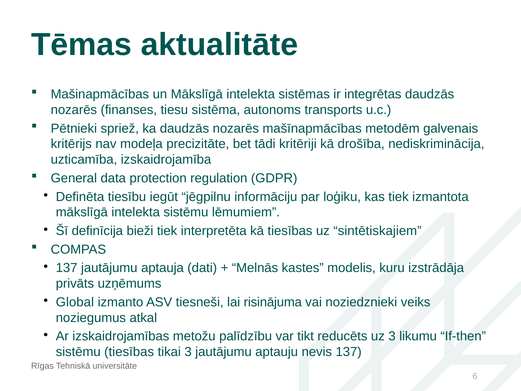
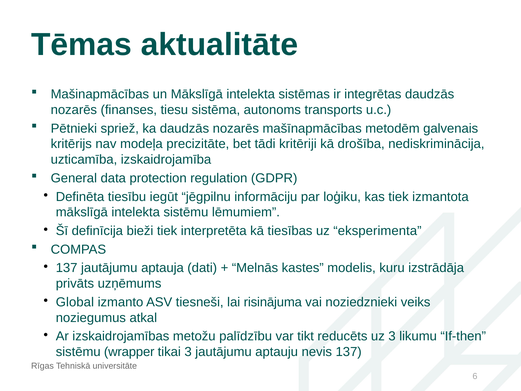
sintētiskajiem: sintētiskajiem -> eksperimenta (377, 231)
sistēmu tiesības: tiesības -> wrapper (129, 352)
